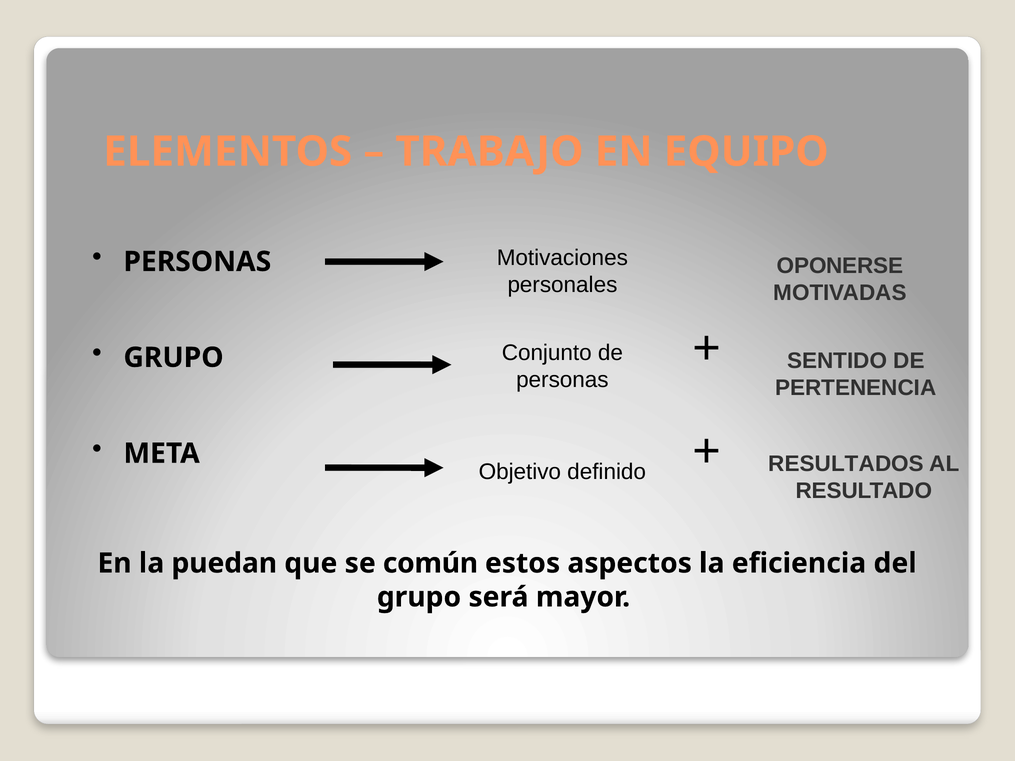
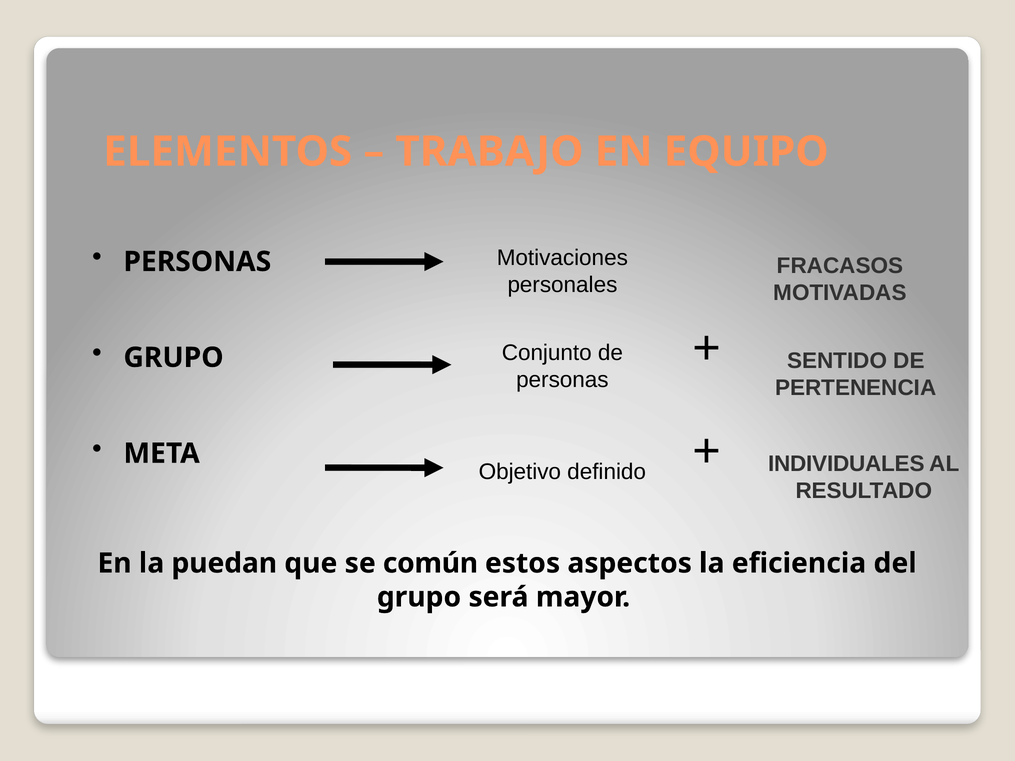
OPONERSE: OPONERSE -> FRACASOS (840, 266)
RESULTADOS: RESULTADOS -> INDIVIDUALES (846, 464)
